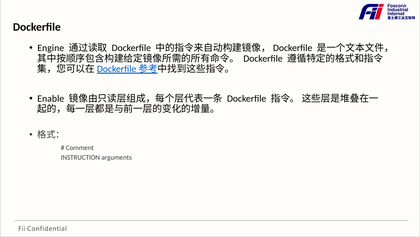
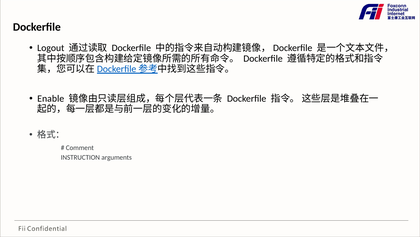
Engine: Engine -> Logout (51, 48)
